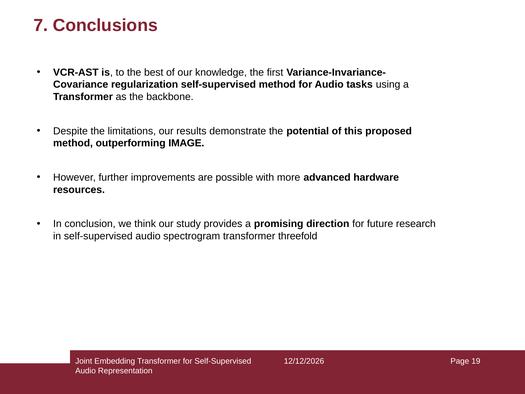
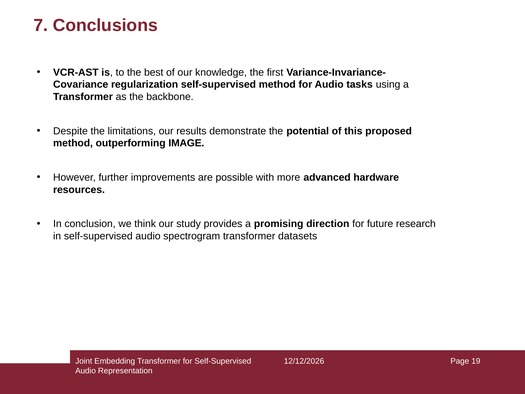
threefold: threefold -> datasets (298, 236)
